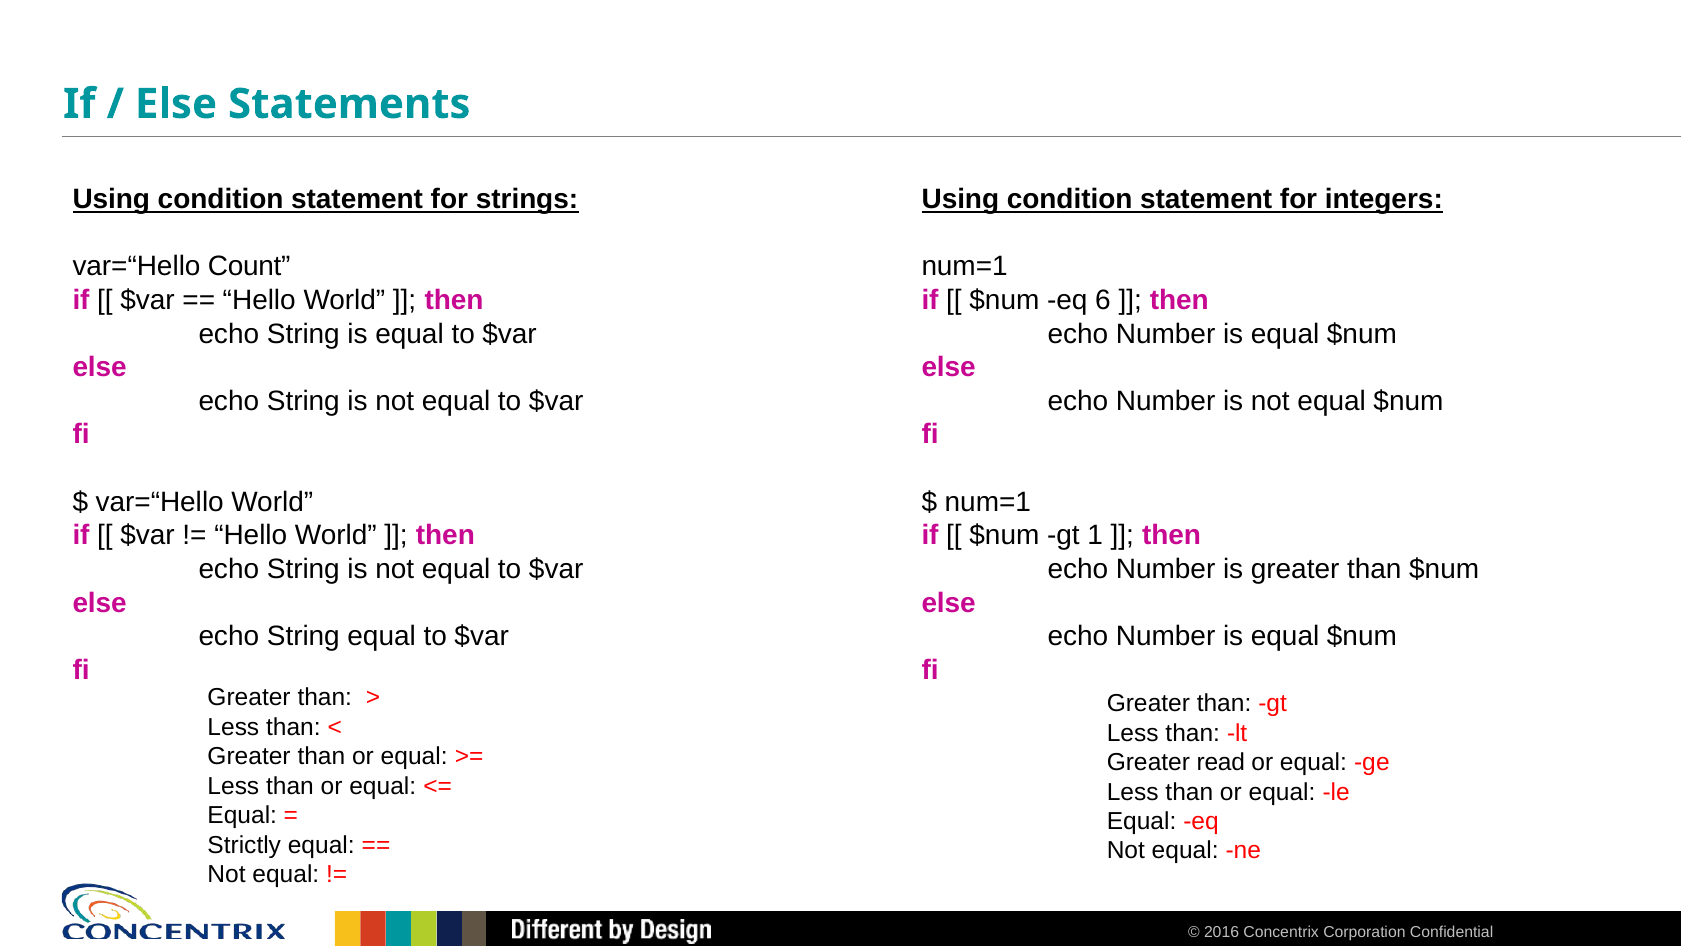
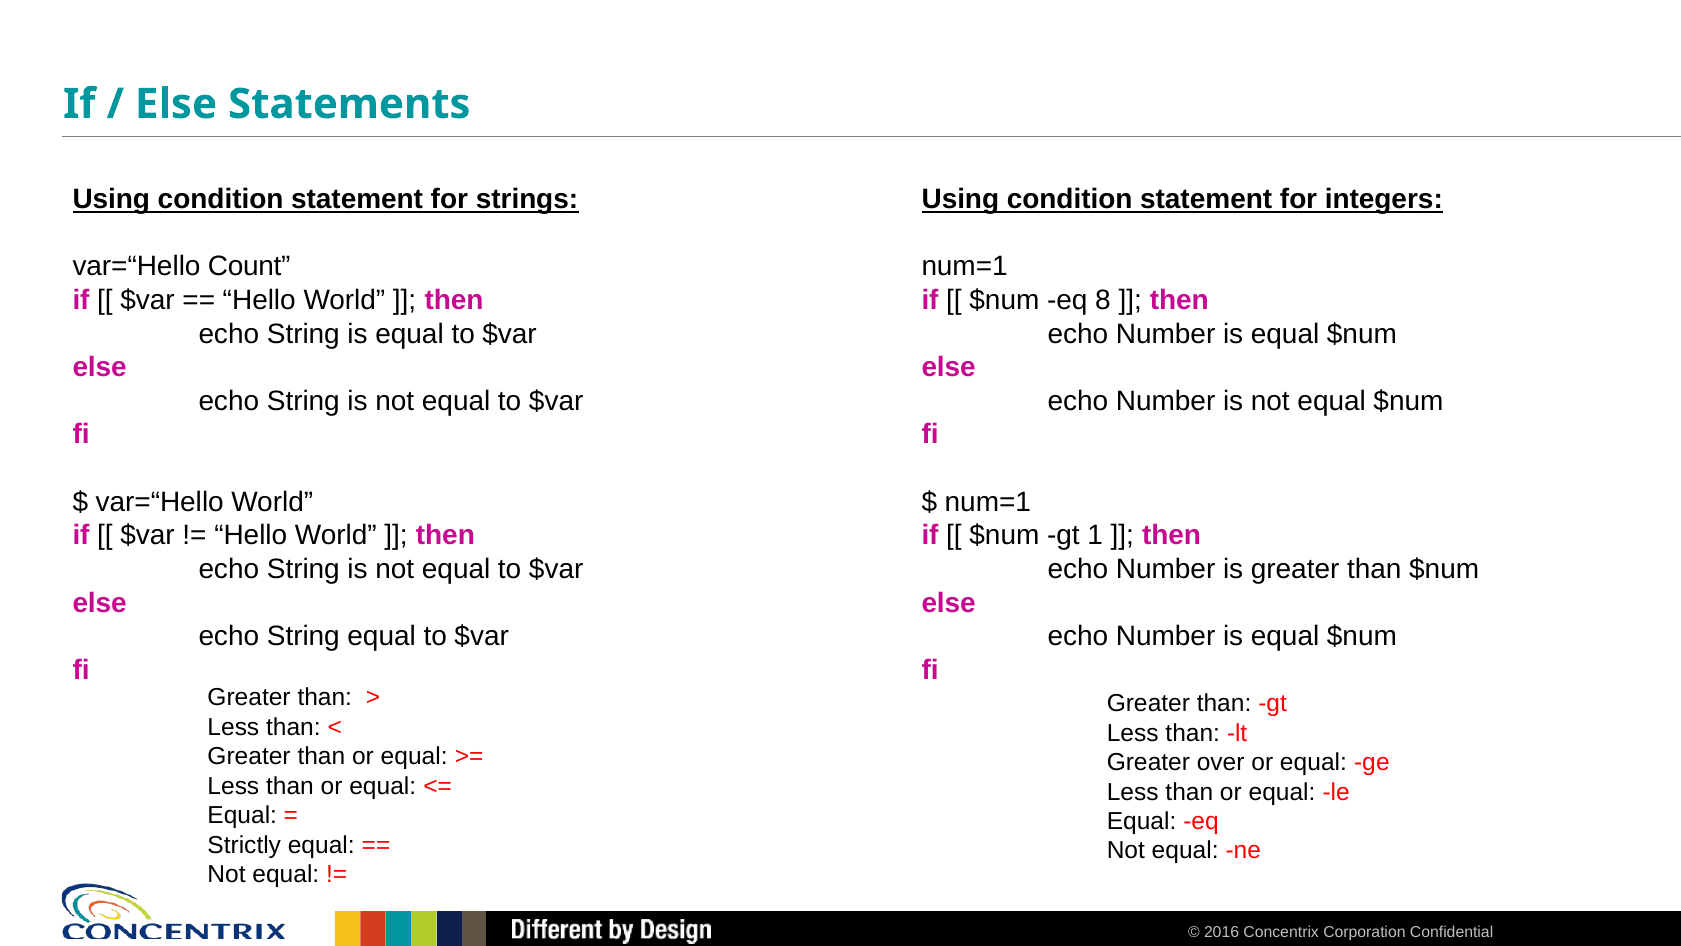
6: 6 -> 8 (1103, 300)
read: read -> over (1221, 762)
